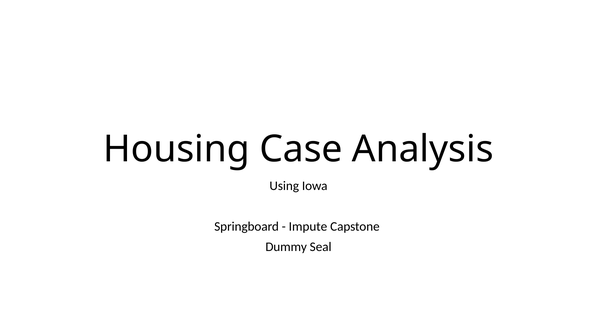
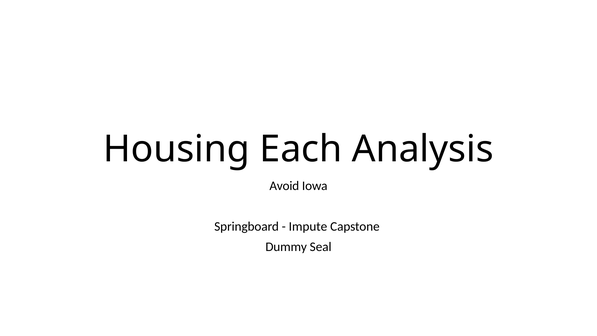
Case: Case -> Each (301, 149)
Using: Using -> Avoid (284, 186)
